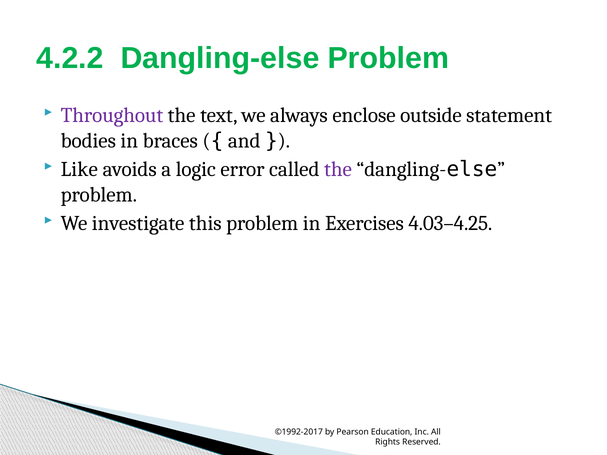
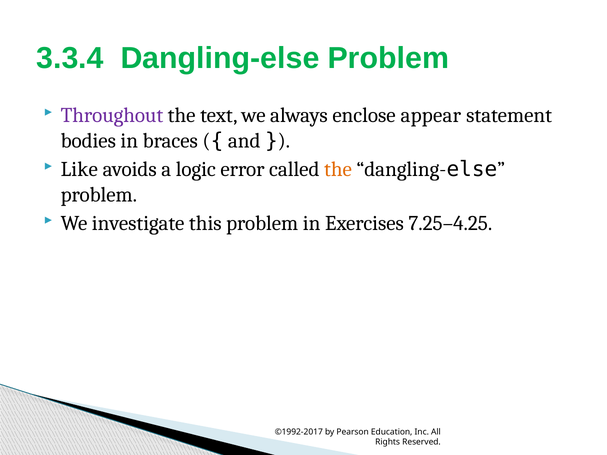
4.2.2: 4.2.2 -> 3.3.4 (70, 58)
outside: outside -> appear (431, 115)
the colour: purple -> orange (338, 169)
4.03–4.25: 4.03–4.25 -> 7.25–4.25 (450, 223)
